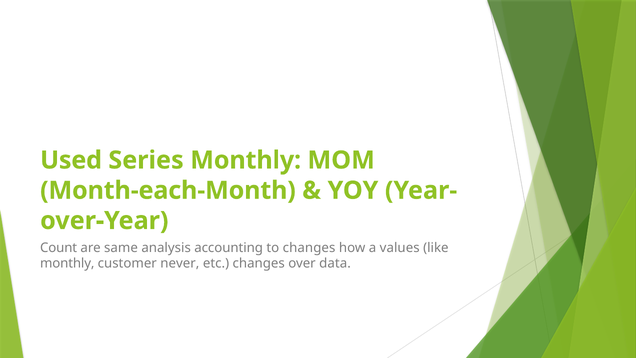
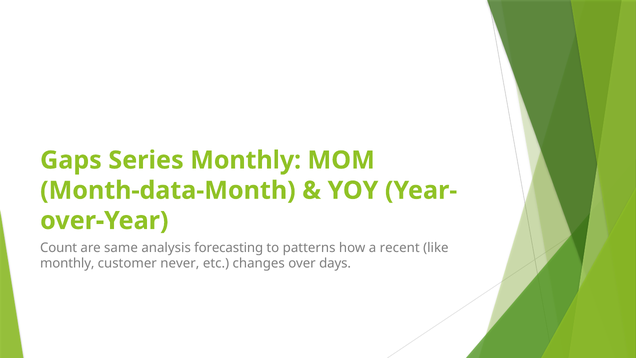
Used: Used -> Gaps (71, 160)
Month-each-Month: Month-each-Month -> Month-data-Month (168, 190)
accounting: accounting -> forecasting (229, 248)
to changes: changes -> patterns (309, 248)
values: values -> recent (400, 248)
data: data -> days (335, 263)
